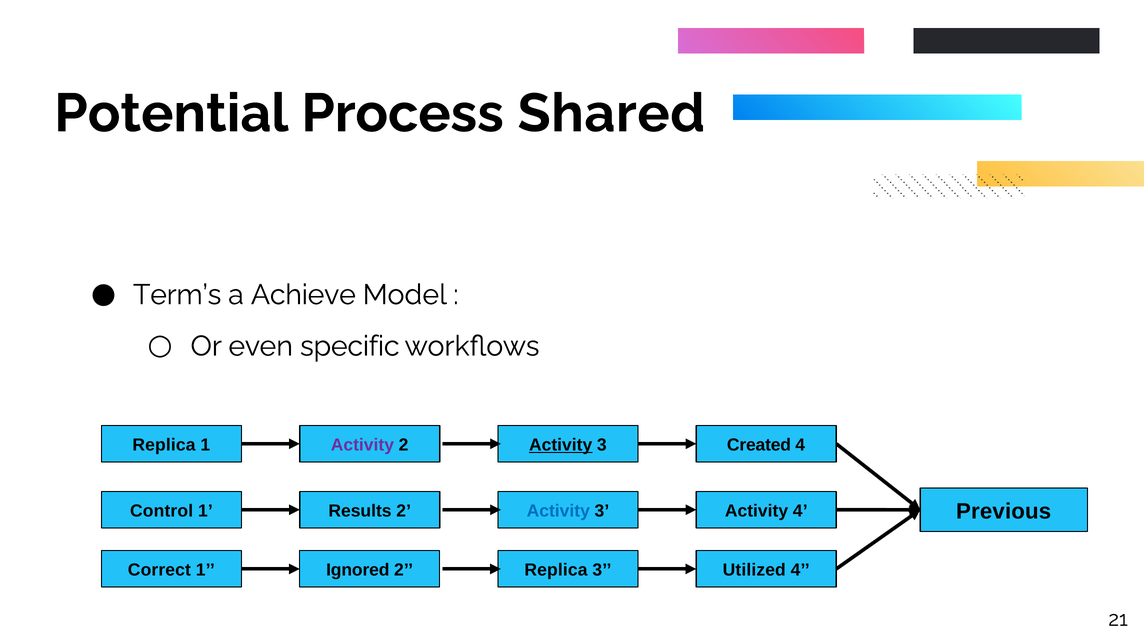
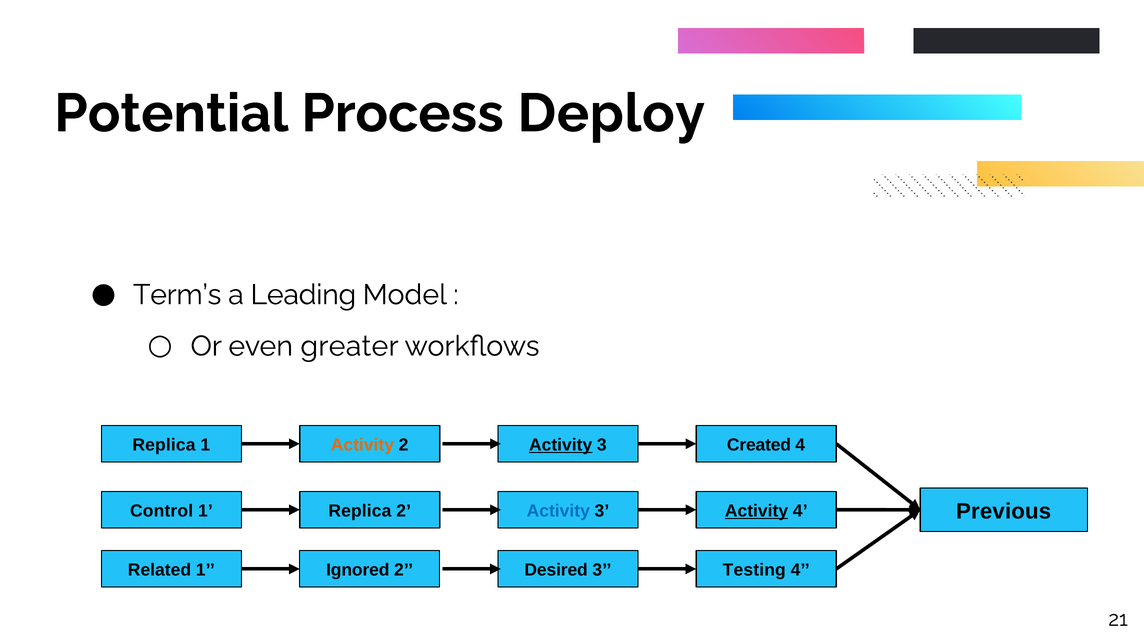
Shared: Shared -> Deploy (611, 114)
Achieve: Achieve -> Leading (303, 295)
specific: specific -> greater (350, 346)
Activity colour: purple -> orange (362, 445)
1 Results: Results -> Replica (360, 511)
Activity underline: none -> present (757, 511)
Correct: Correct -> Related (159, 571)
2 Replica: Replica -> Desired (556, 571)
Utilized: Utilized -> Testing (754, 571)
